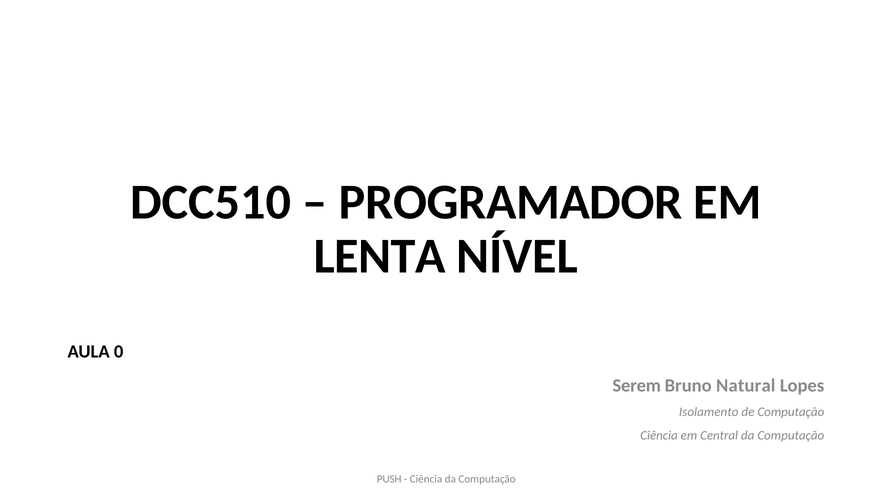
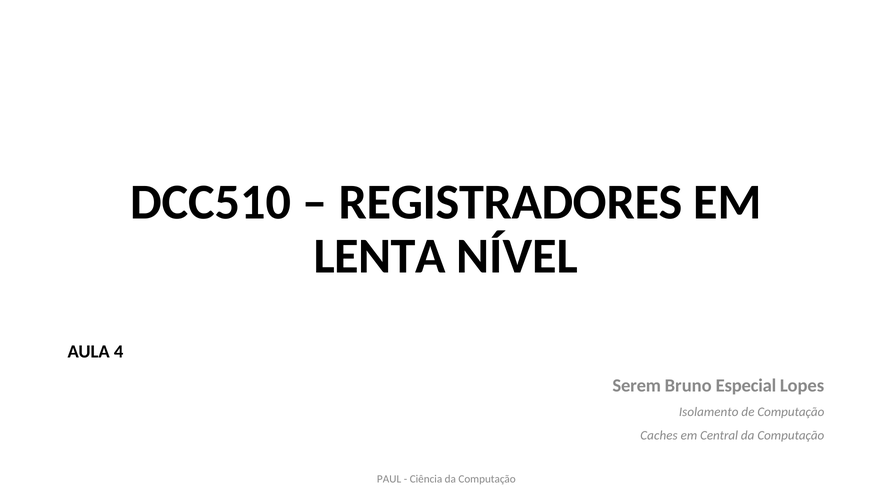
PROGRAMADOR: PROGRAMADOR -> REGISTRADORES (511, 202)
0: 0 -> 4 (119, 352)
Natural: Natural -> Especial (746, 386)
Ciência: Ciência -> Caches (659, 436)
PUSH: PUSH -> PAUL (389, 480)
